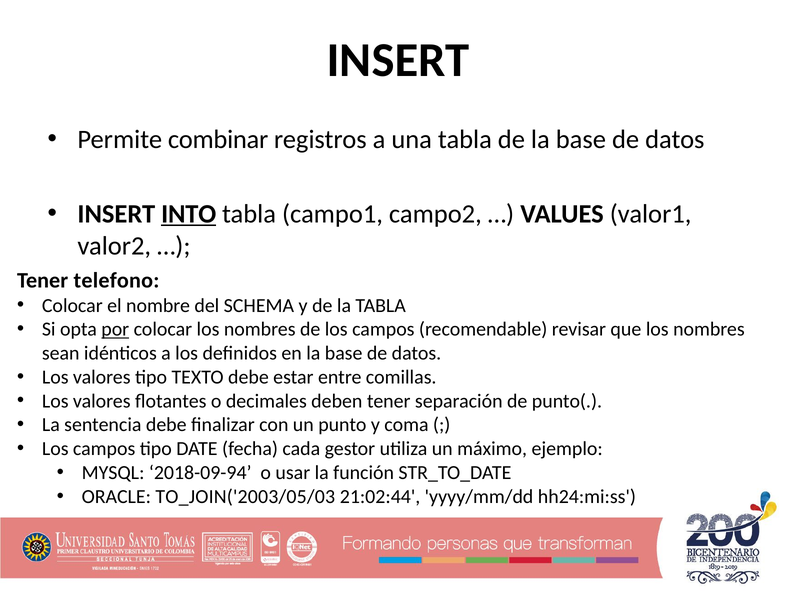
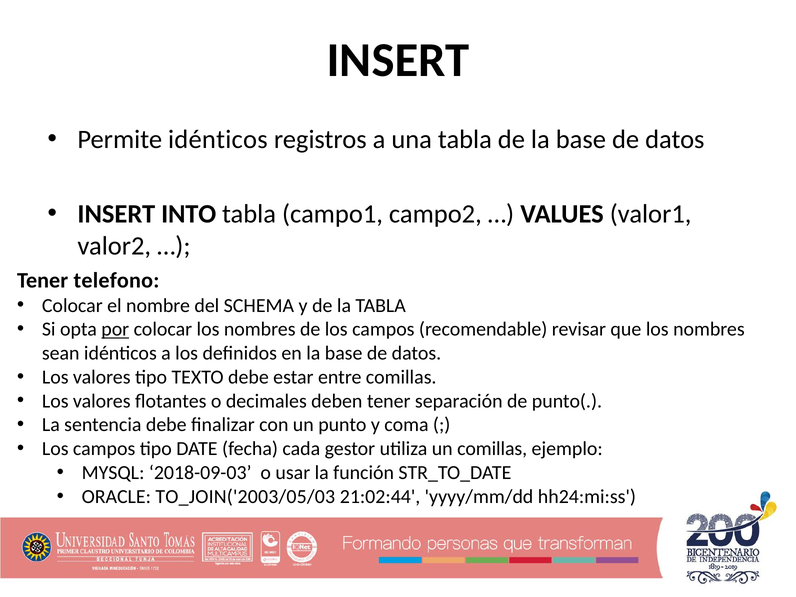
Permite combinar: combinar -> idénticos (218, 140)
INTO underline: present -> none (189, 214)
un máximo: máximo -> comillas (492, 449)
2018-09-94: 2018-09-94 -> 2018-09-03 (200, 473)
